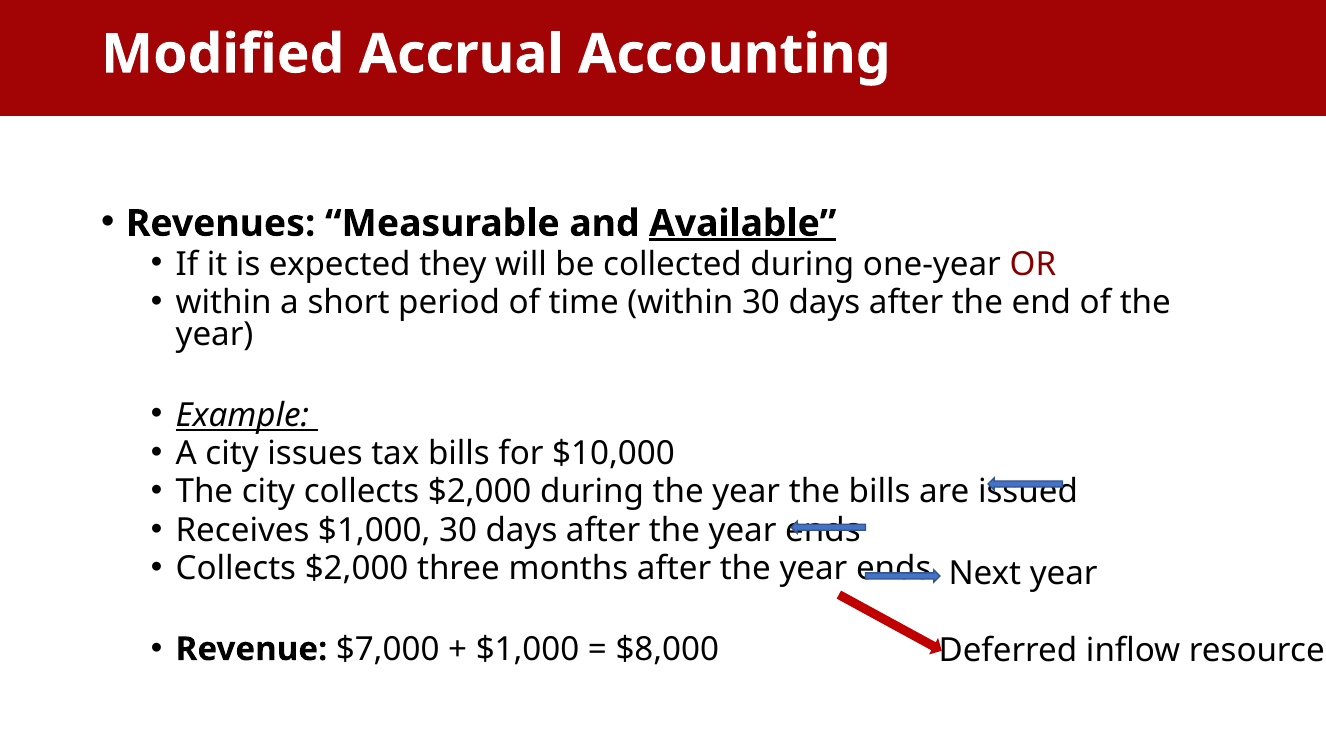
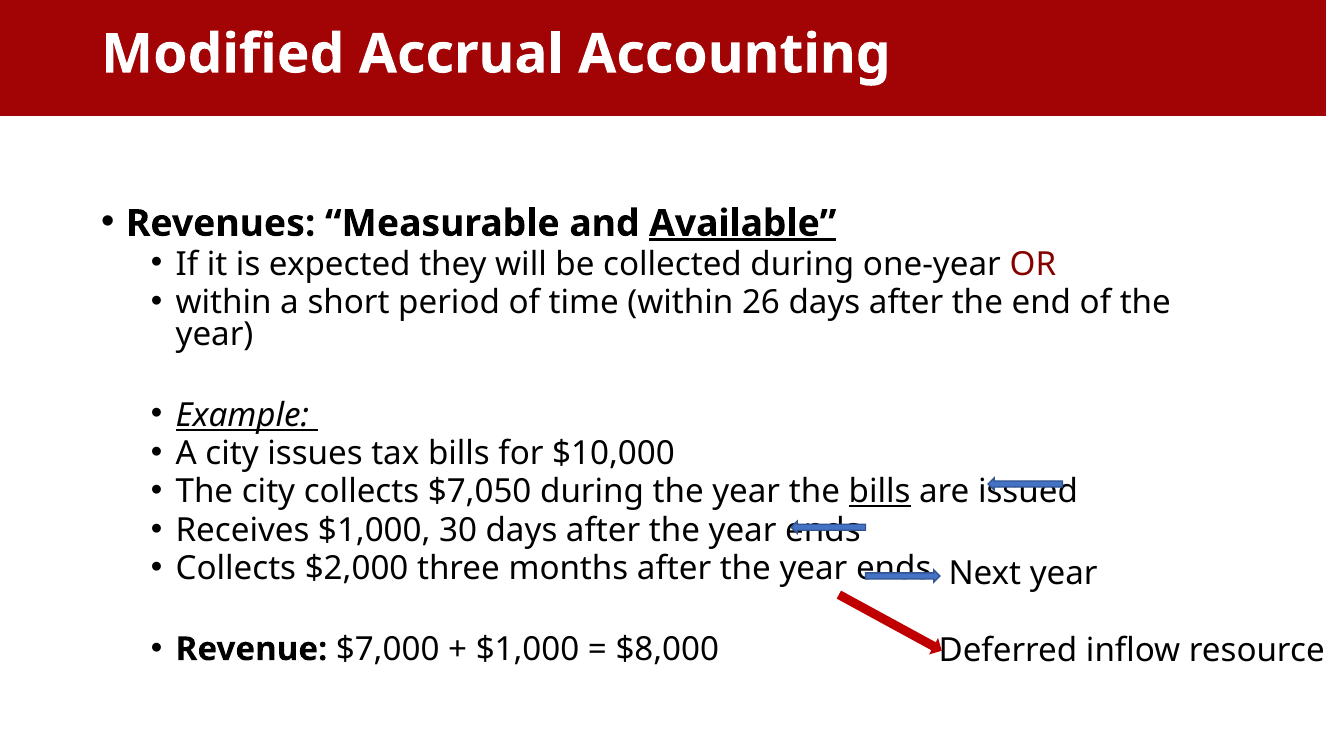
within 30: 30 -> 26 (761, 302)
city collects $2,000: $2,000 -> $7,050 (480, 492)
bills underline: none -> present (880, 492)
